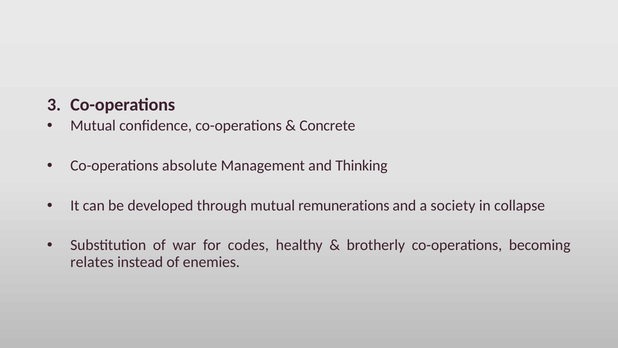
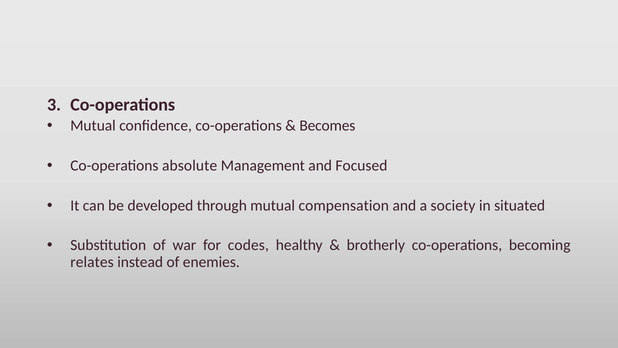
Concrete: Concrete -> Becomes (327, 126)
Thinking: Thinking -> Focused (361, 166)
remunerations: remunerations -> compensation (344, 205)
collapse: collapse -> situated (520, 205)
